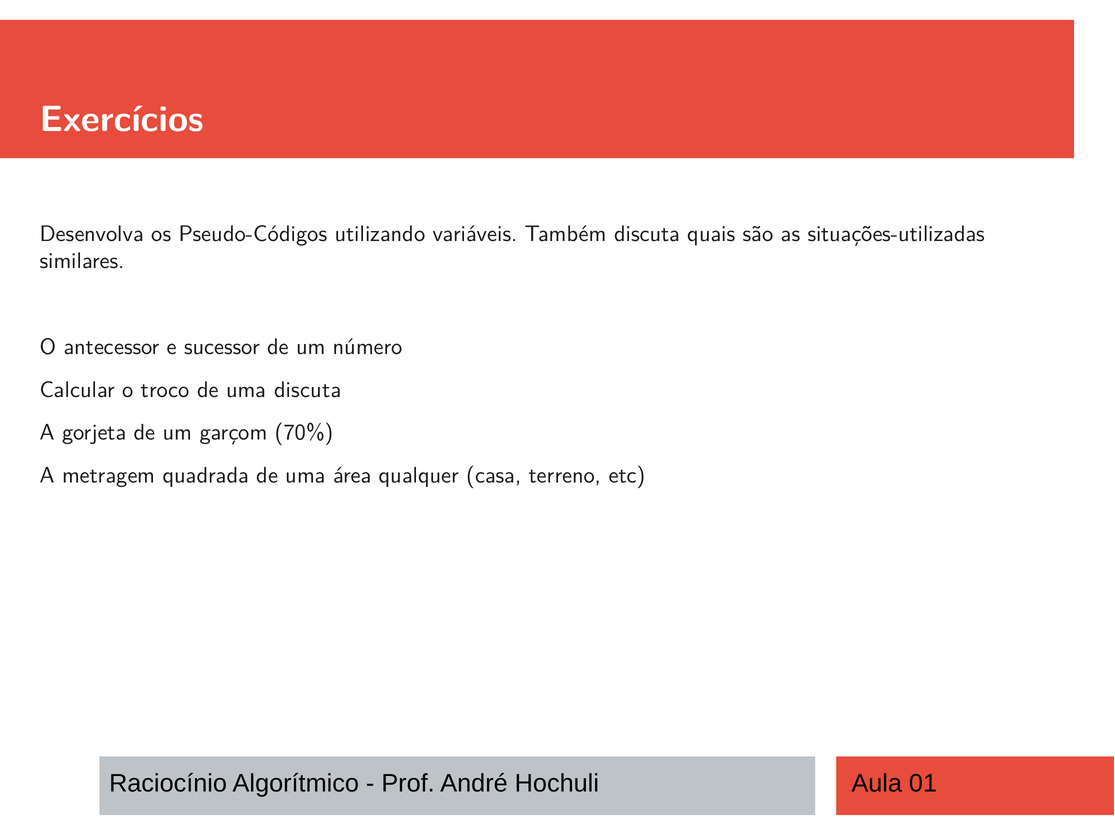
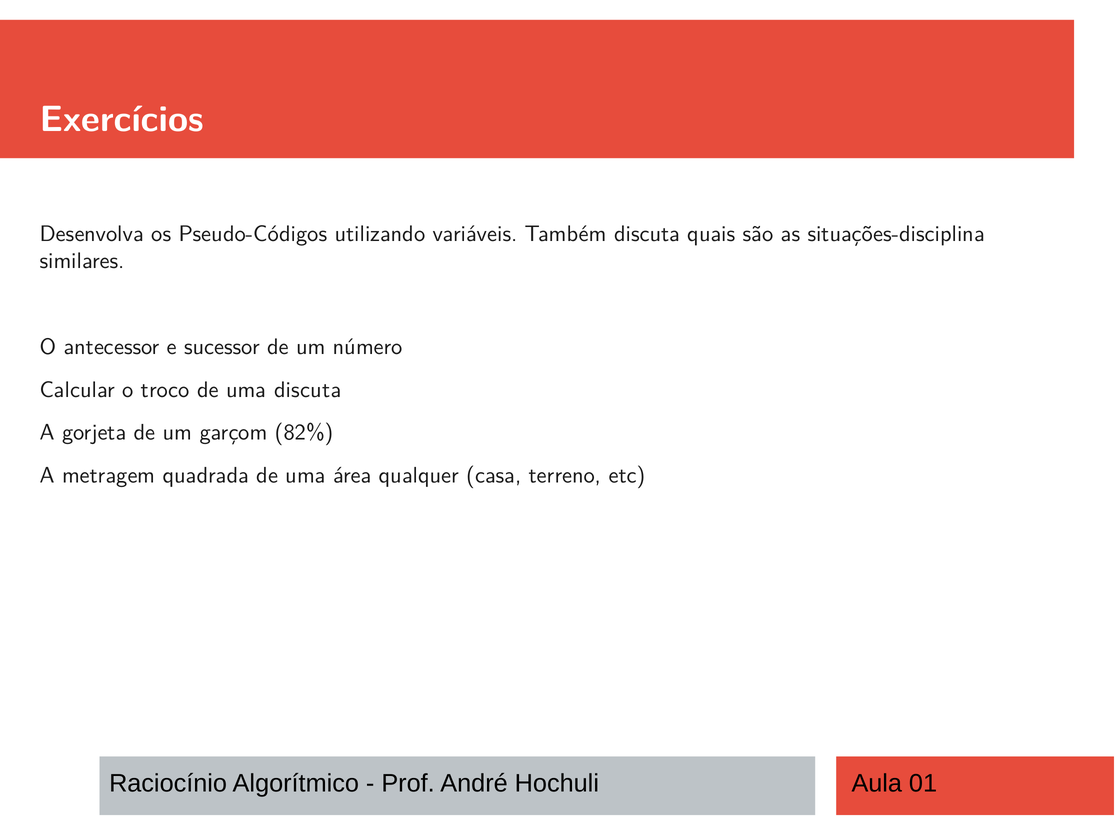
situações-utilizadas: situações-utilizadas -> situações-disciplina (896, 234)
70%: 70% -> 82% (304, 433)
